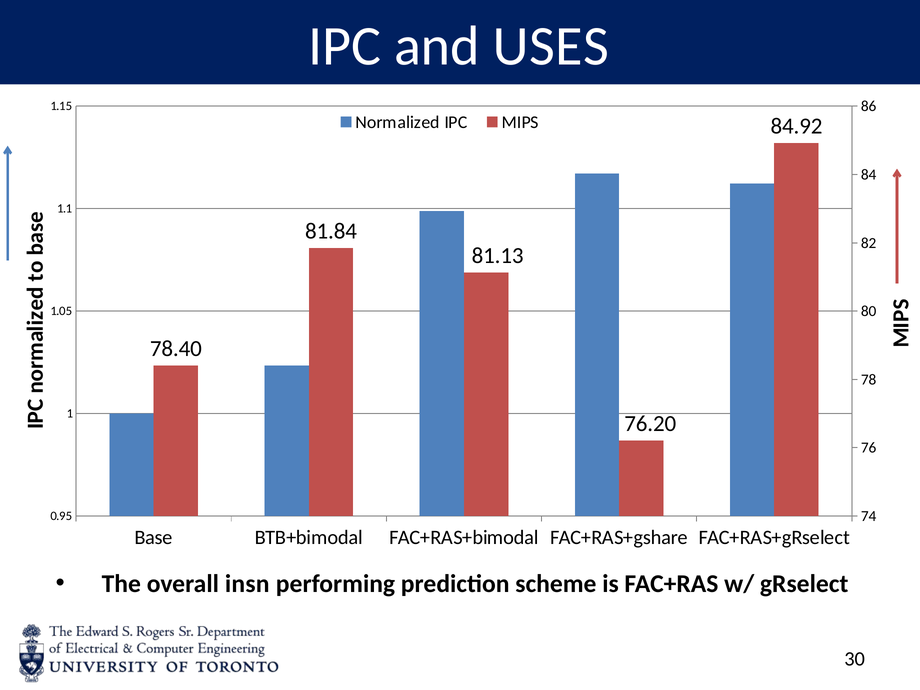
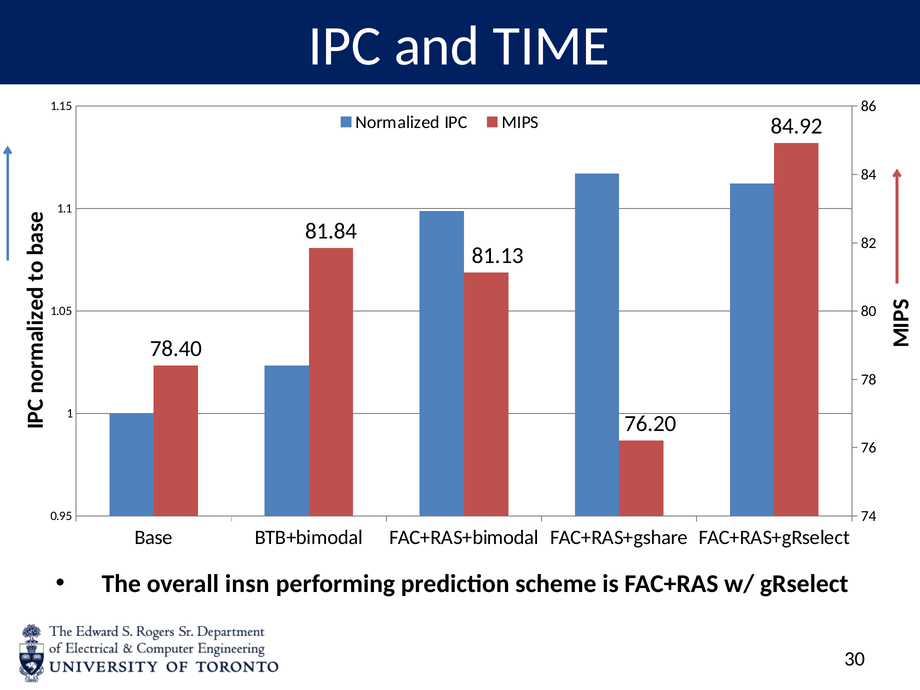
USES: USES -> TIME (551, 46)
